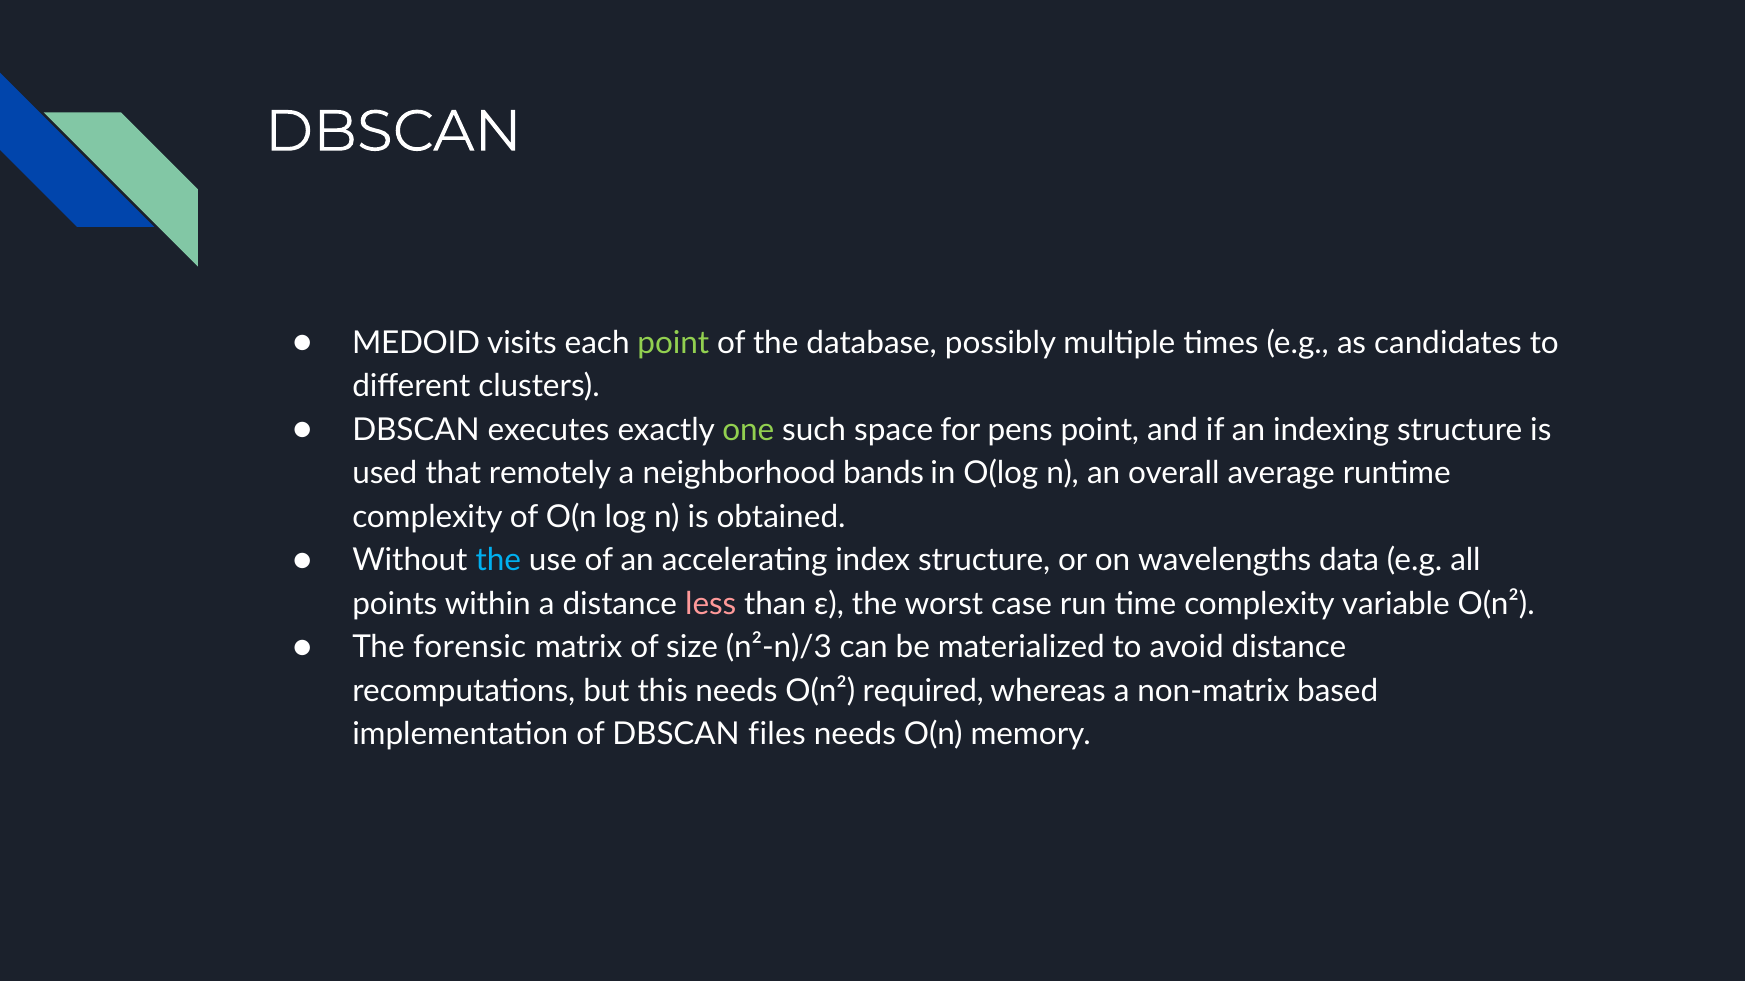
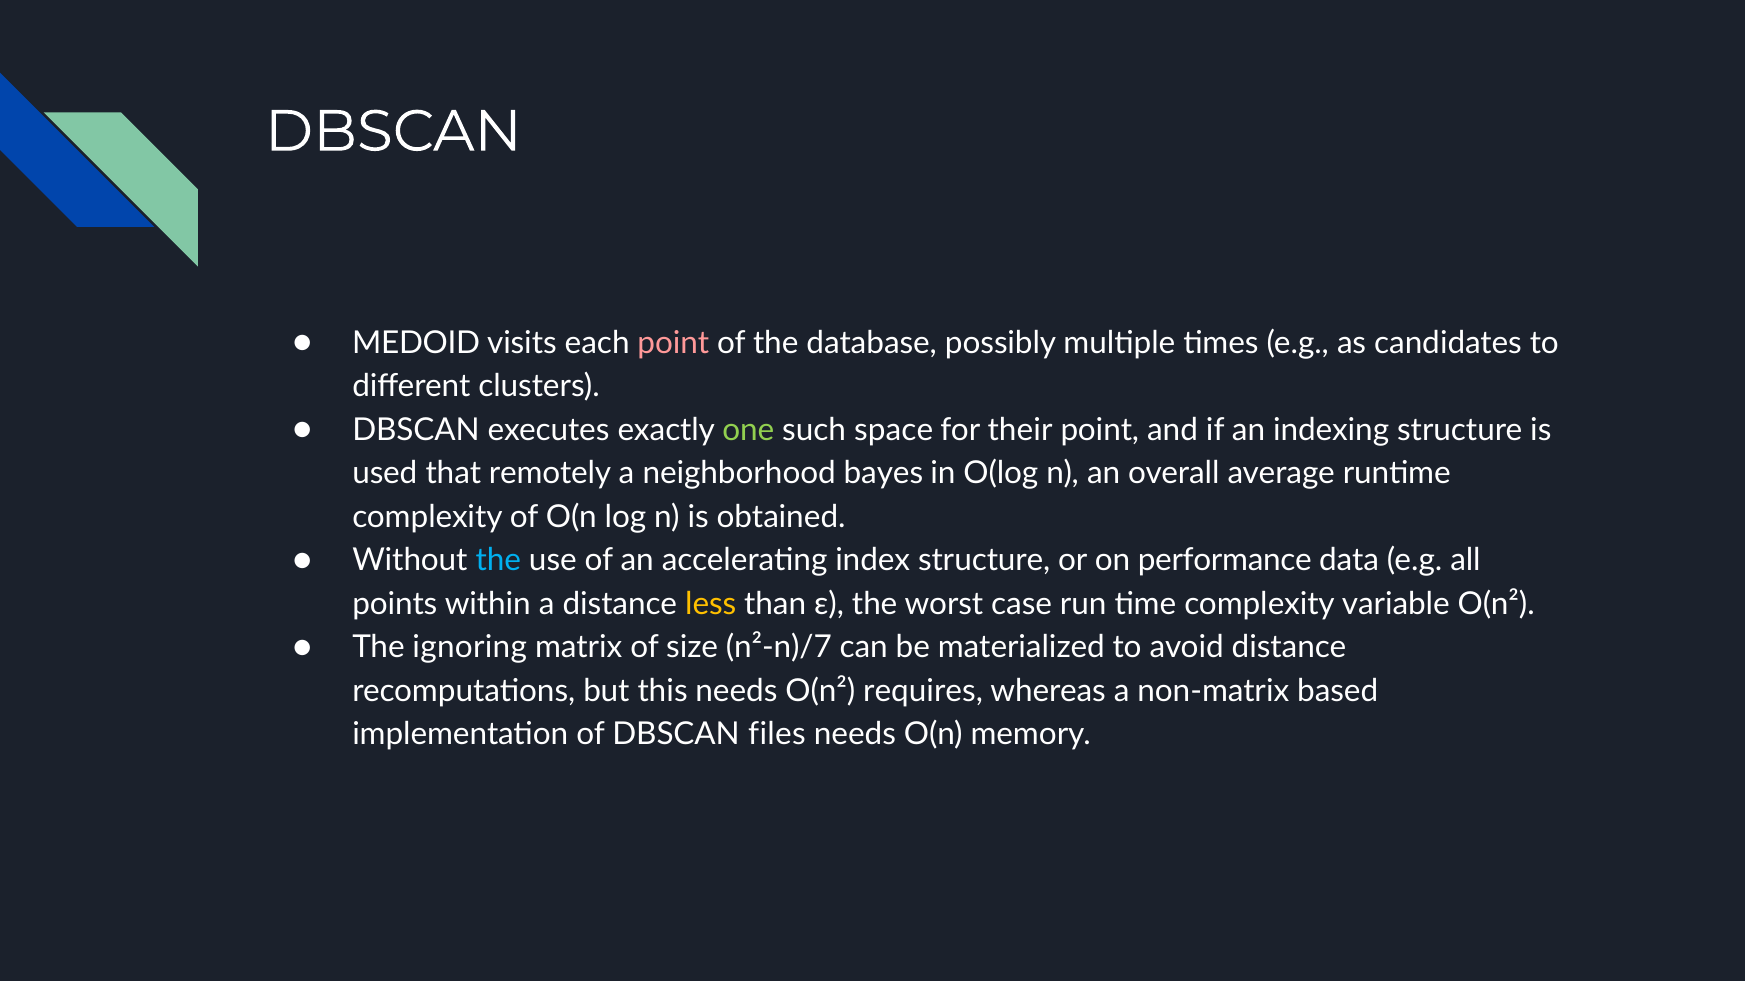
point colour: light green -> pink (673, 343)
pens: pens -> their (1020, 430)
bands: bands -> bayes (883, 474)
wavelengths: wavelengths -> performance (1225, 561)
less colour: pink -> yellow (711, 604)
forensic: forensic -> ignoring (470, 648)
n²-n)/3: n²-n)/3 -> n²-n)/7 (779, 648)
required: required -> requires (923, 691)
